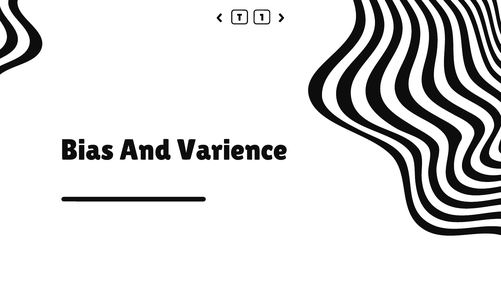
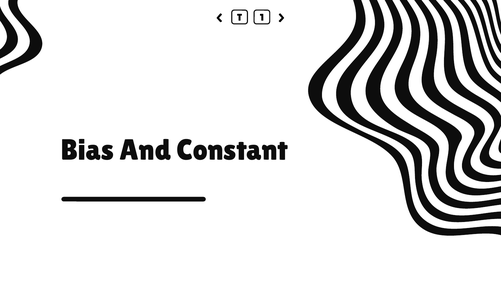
Varience: Varience -> Constant (232, 150)
